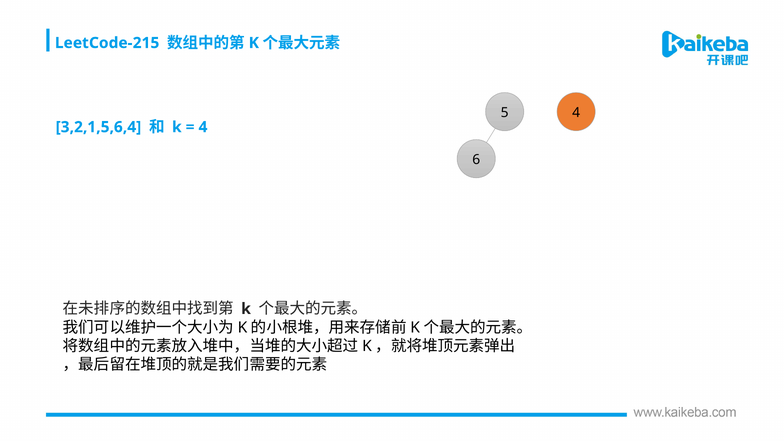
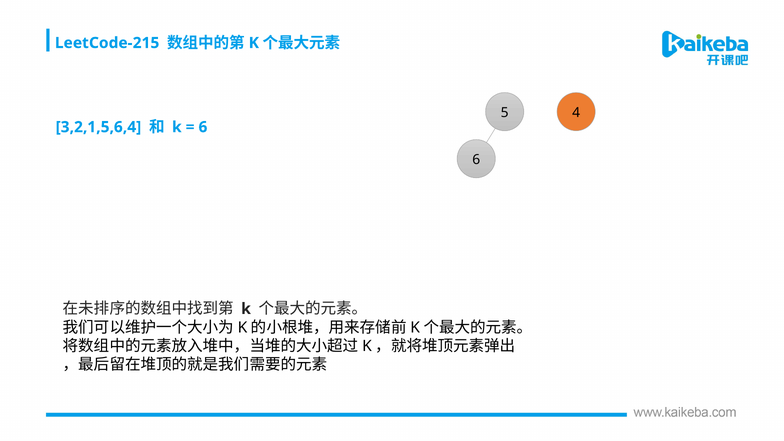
4: 4 -> 6 (203, 127)
